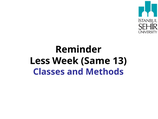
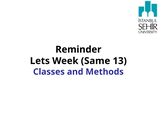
Less: Less -> Lets (40, 61)
